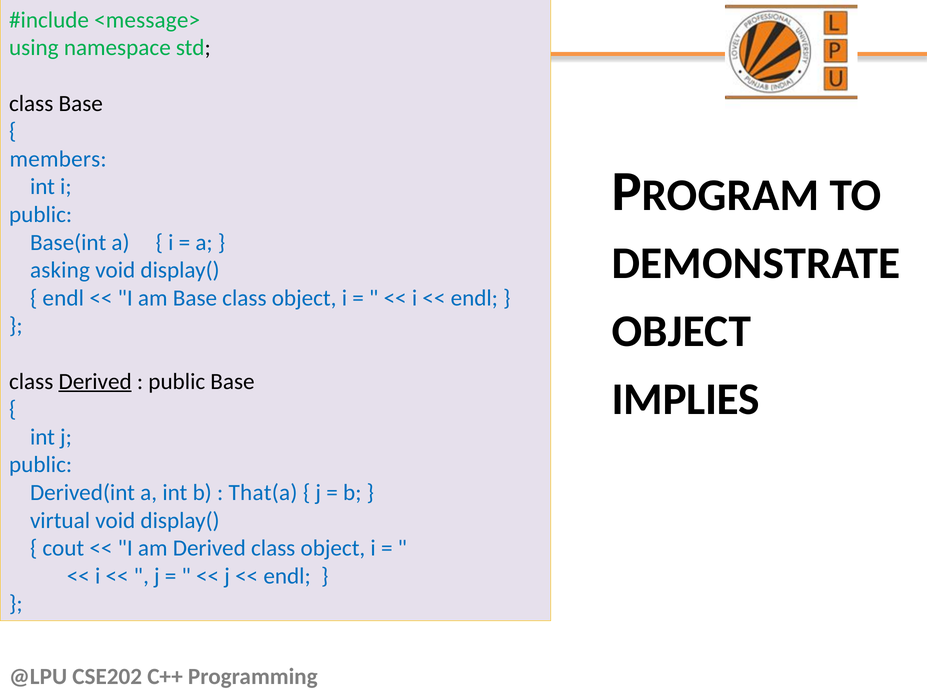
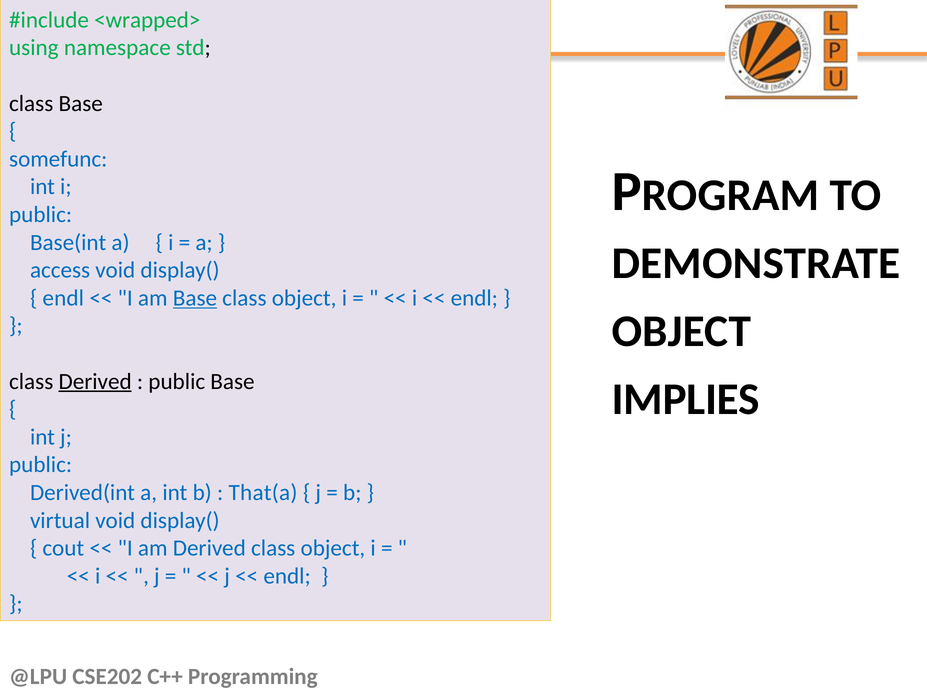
<message>: <message> -> <wrapped> (147, 20)
members: members -> somefunc (58, 159)
asking: asking -> access (60, 270)
Base underline: none -> present (195, 298)
